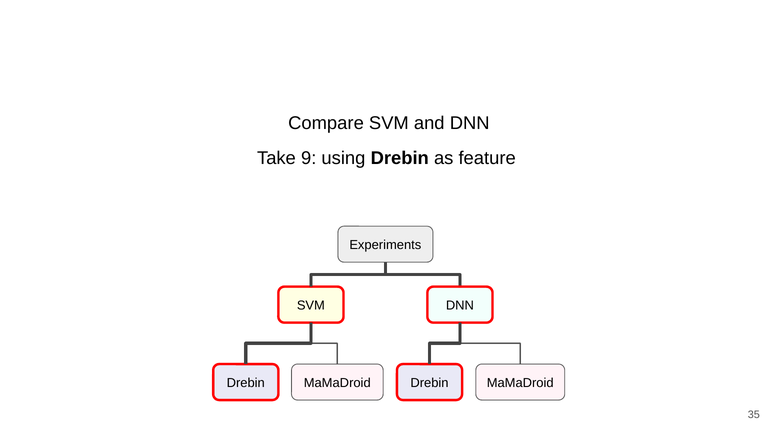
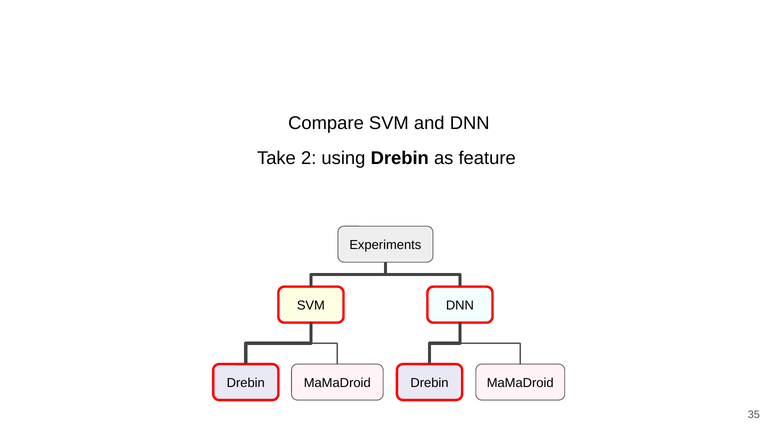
9: 9 -> 2 (309, 158)
